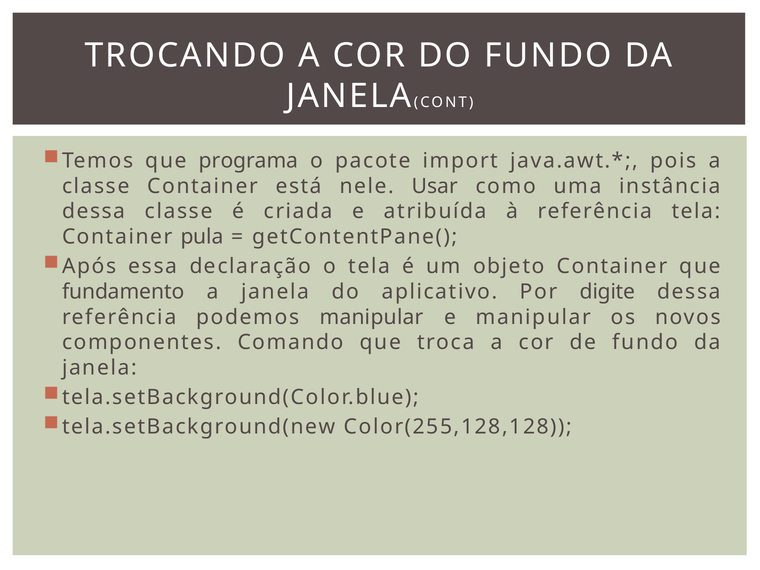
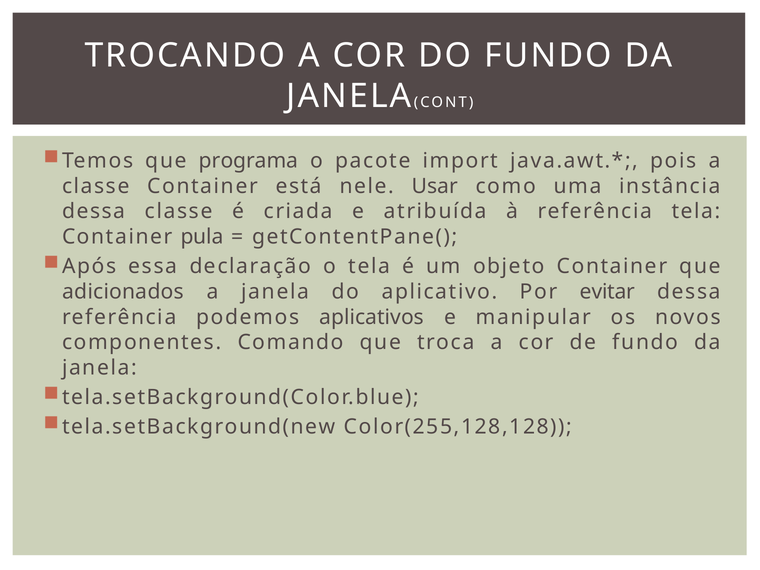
fundamento: fundamento -> adicionados (123, 292)
digite: digite -> evitar (608, 292)
podemos manipular: manipular -> aplicativos (372, 317)
